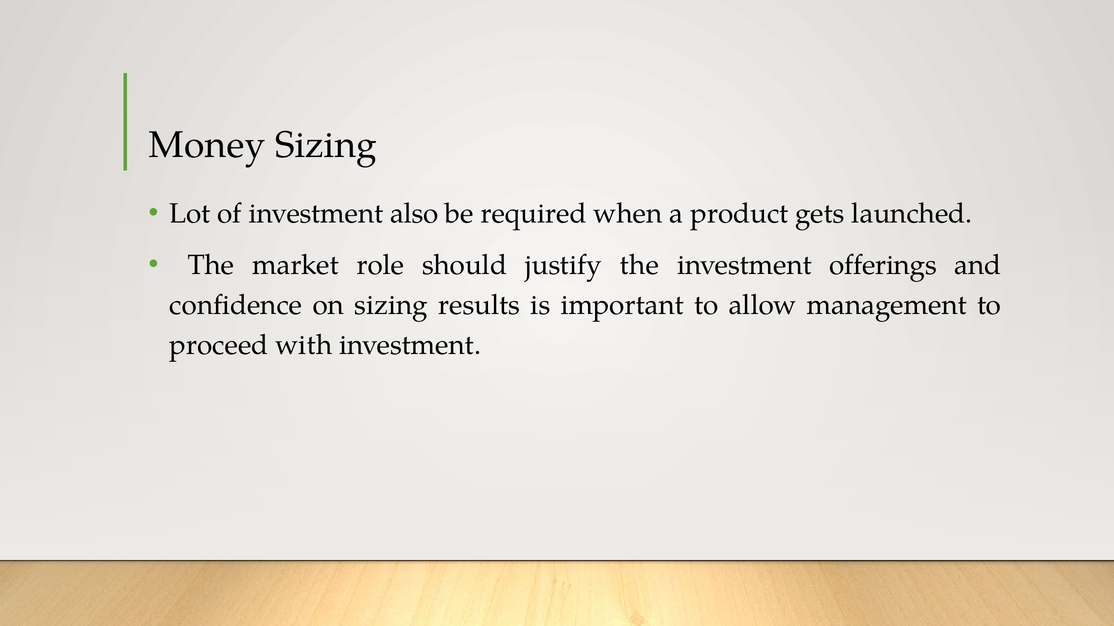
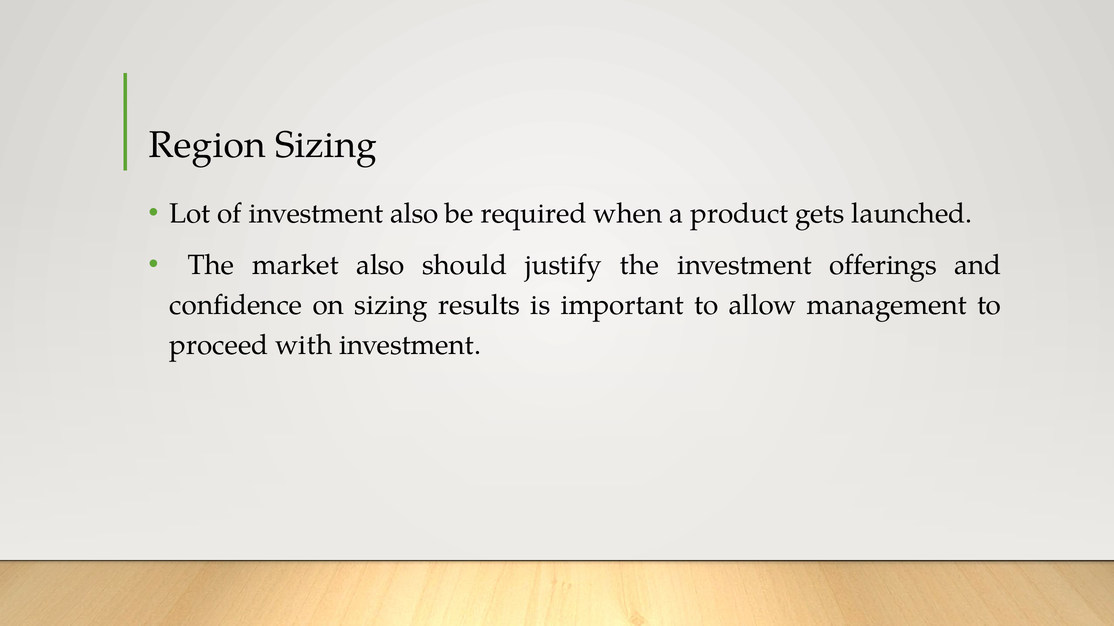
Money: Money -> Region (207, 145)
market role: role -> also (380, 265)
